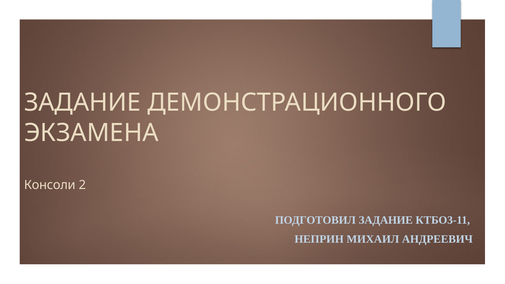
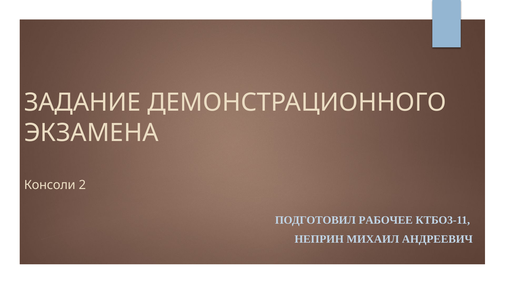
ПОДГОТОВИЛ ЗАДАНИЕ: ЗАДАНИЕ -> РАБОЧЕЕ (386, 220)
